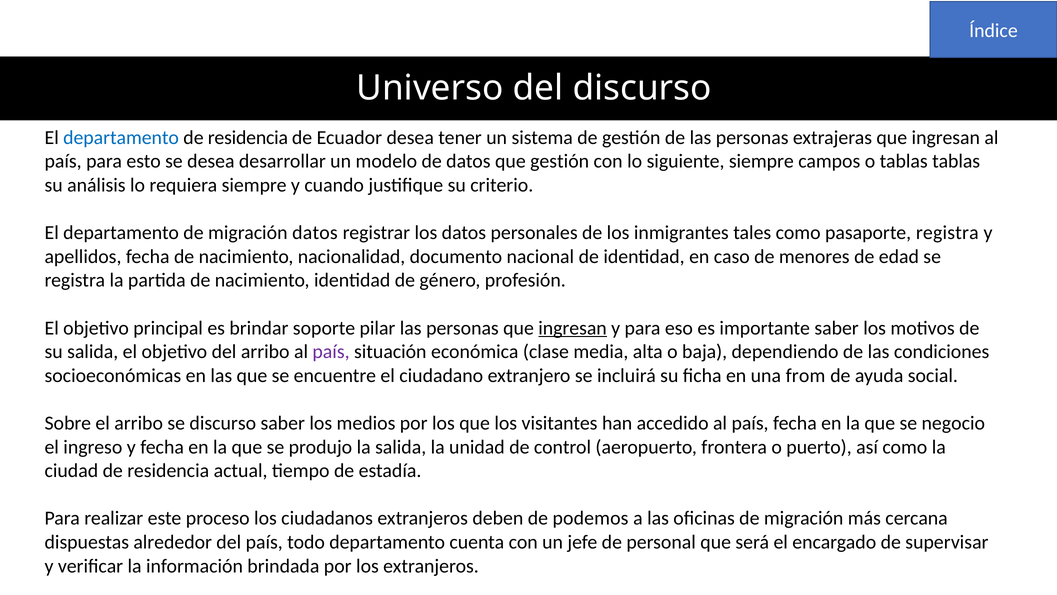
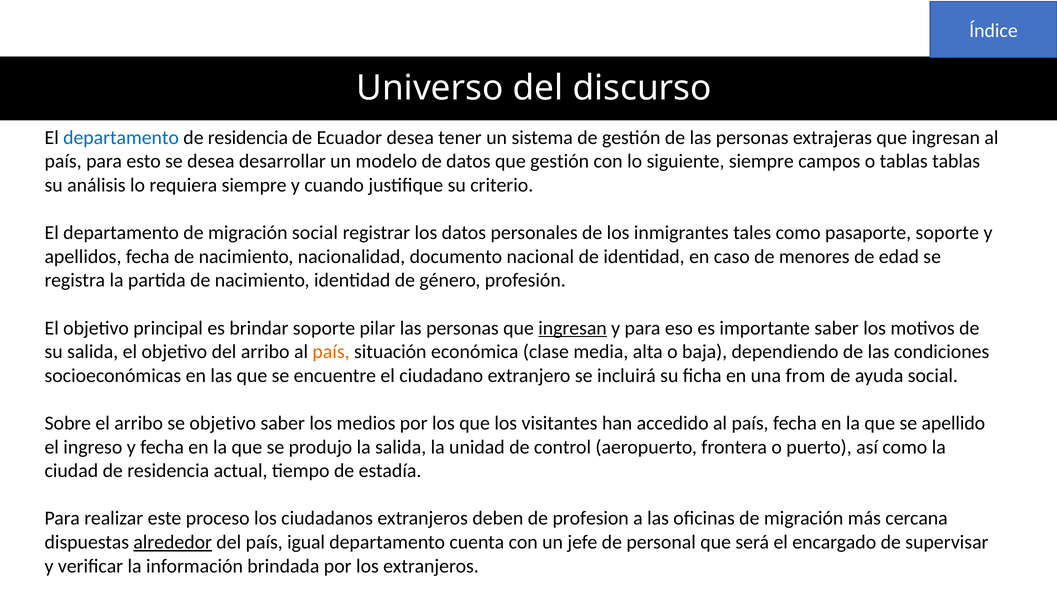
migración datos: datos -> social (315, 233)
pasaporte registra: registra -> soporte (947, 233)
país colour: purple -> orange (331, 352)
se discurso: discurso -> objetivo (223, 423)
negocio: negocio -> apellido (953, 423)
podemos: podemos -> profesion (591, 518)
alrededor underline: none -> present (173, 542)
todo: todo -> igual (306, 542)
